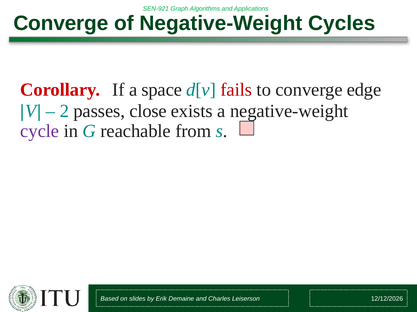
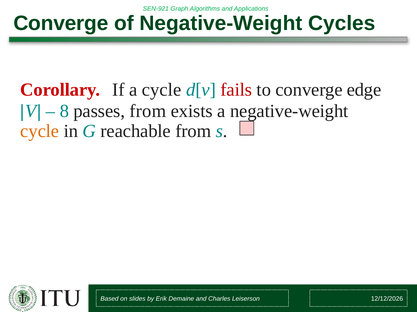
a space: space -> cycle (162, 90)
2: 2 -> 8 (64, 111)
passes close: close -> from (148, 111)
cycle colour: purple -> orange (40, 131)
